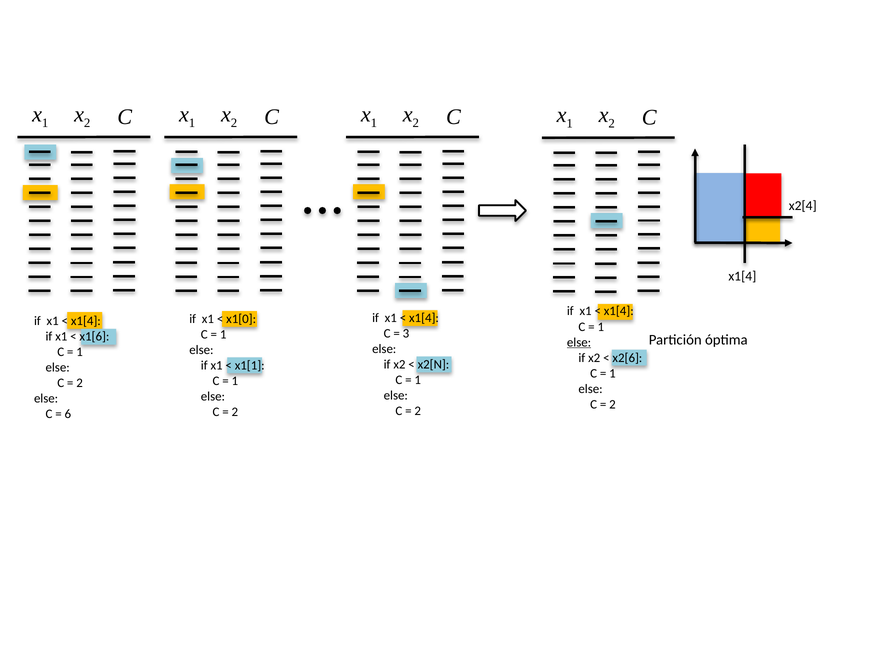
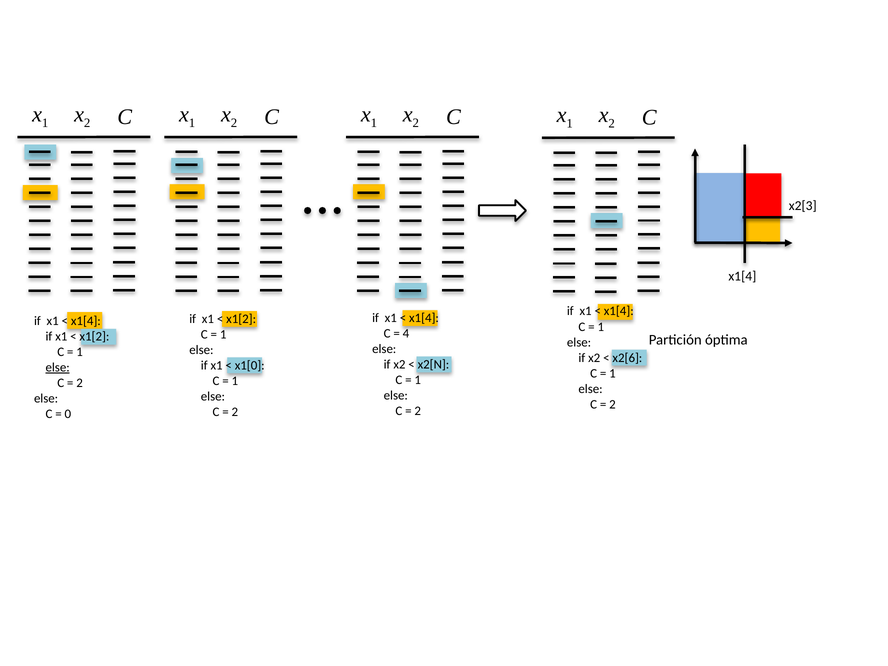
x2[4: x2[4 -> x2[3 (803, 206)
x1[0: x1[0 -> x1[2 (241, 319)
3: 3 -> 4 (406, 334)
x1[6: x1[6 -> x1[2 (94, 336)
else underline: present -> none (579, 342)
x1[1: x1[1 -> x1[0 (250, 365)
else underline: none -> present (58, 368)
6: 6 -> 0 (68, 414)
